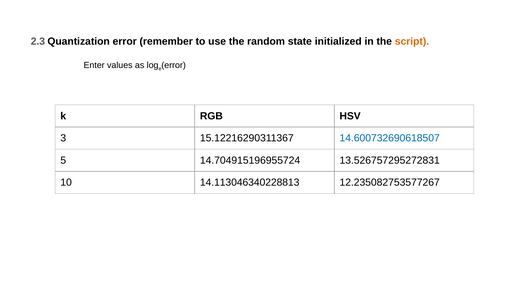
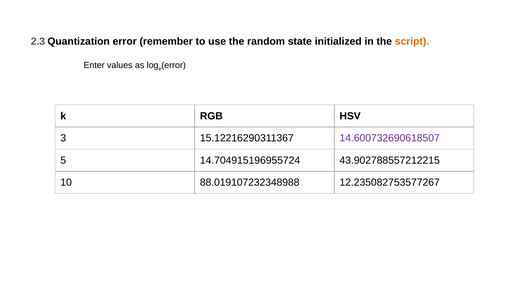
14.600732690618507 colour: blue -> purple (390, 138)
13.526757295272831: 13.526757295272831 -> 43.902788557212215 (390, 160)
14.113046340228813: 14.113046340228813 -> 88.019107232348988 (250, 182)
